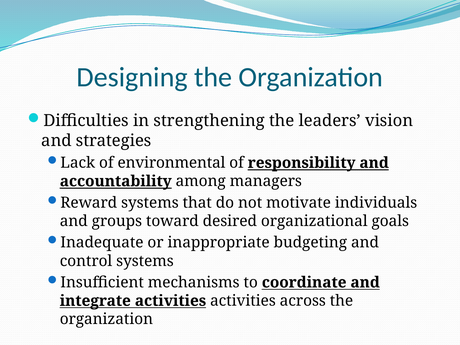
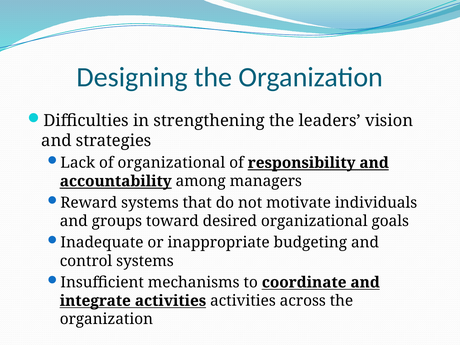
of environmental: environmental -> organizational (171, 163)
